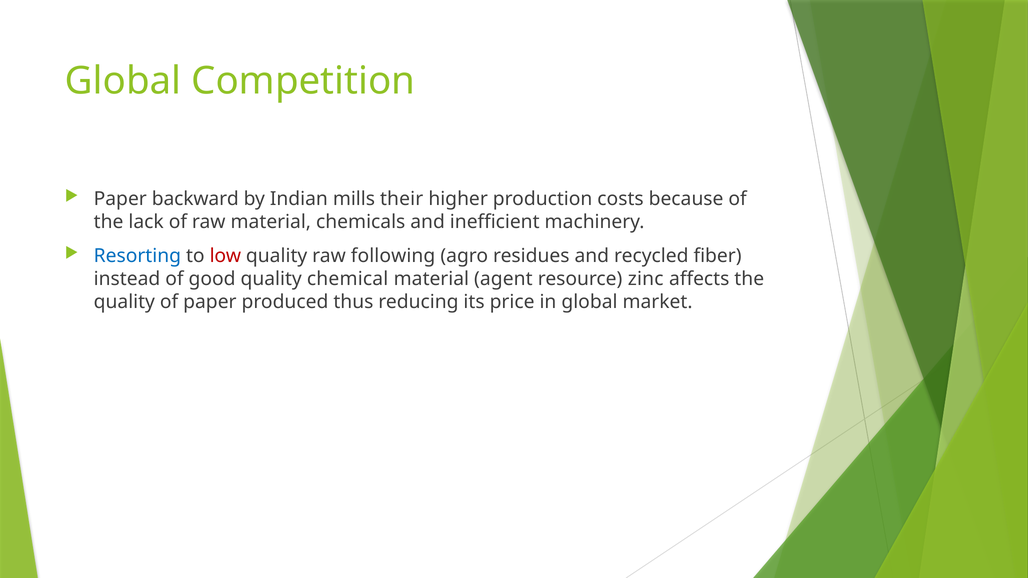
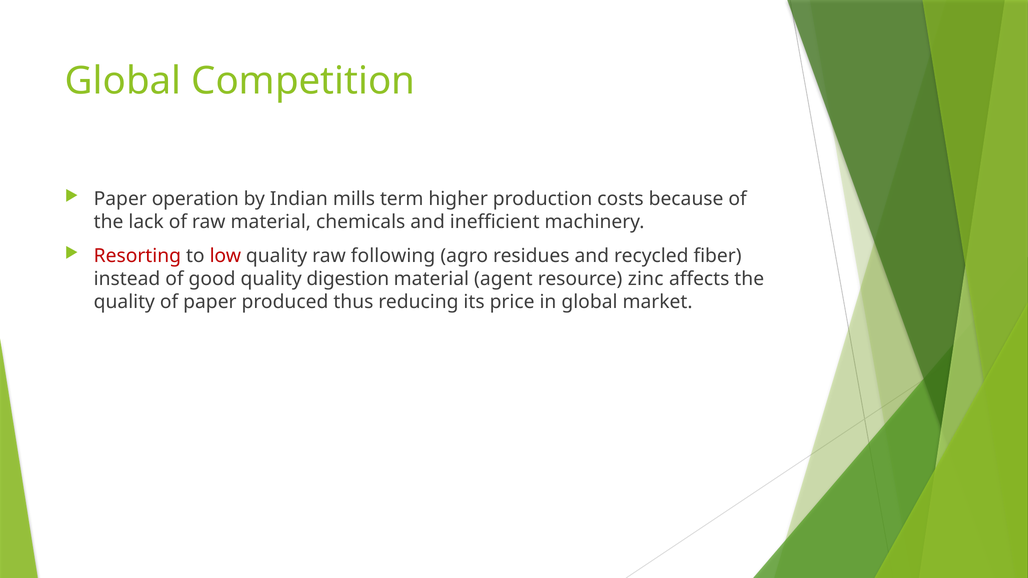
backward: backward -> operation (195, 199)
their: their -> term (402, 199)
Resorting colour: blue -> red (137, 256)
chemical: chemical -> digestion (348, 279)
